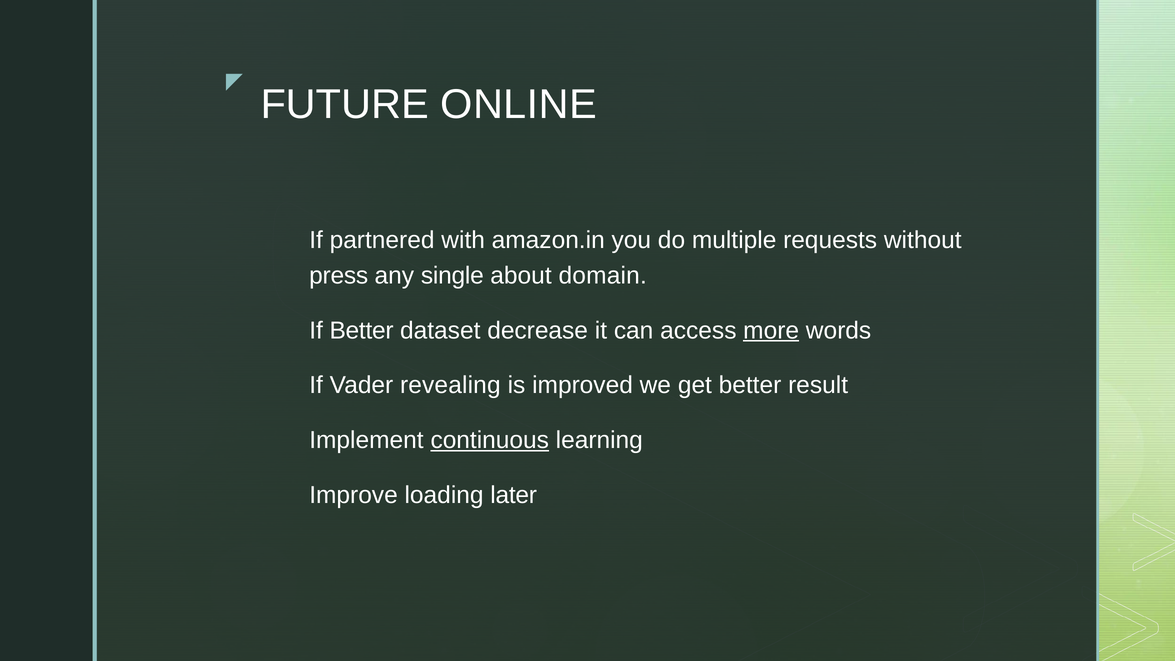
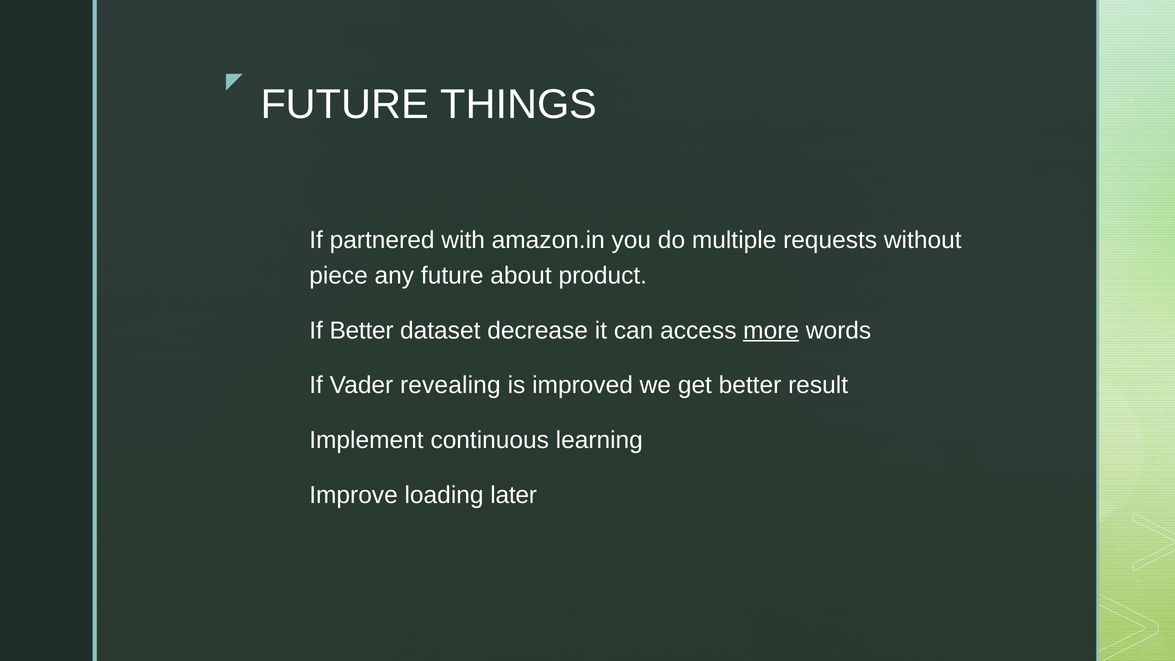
ONLINE: ONLINE -> THINGS (519, 104)
press: press -> piece (339, 276)
any single: single -> future (452, 276)
domain: domain -> product (603, 276)
continuous underline: present -> none (490, 440)
